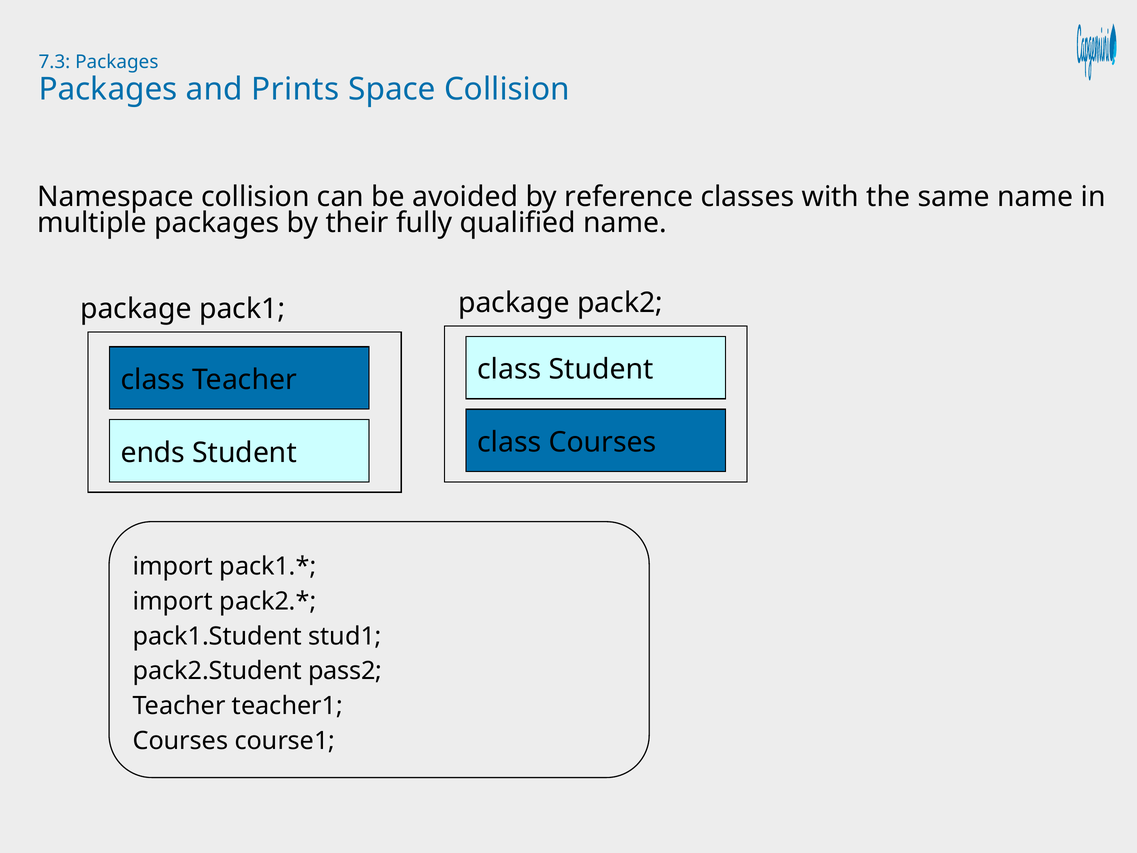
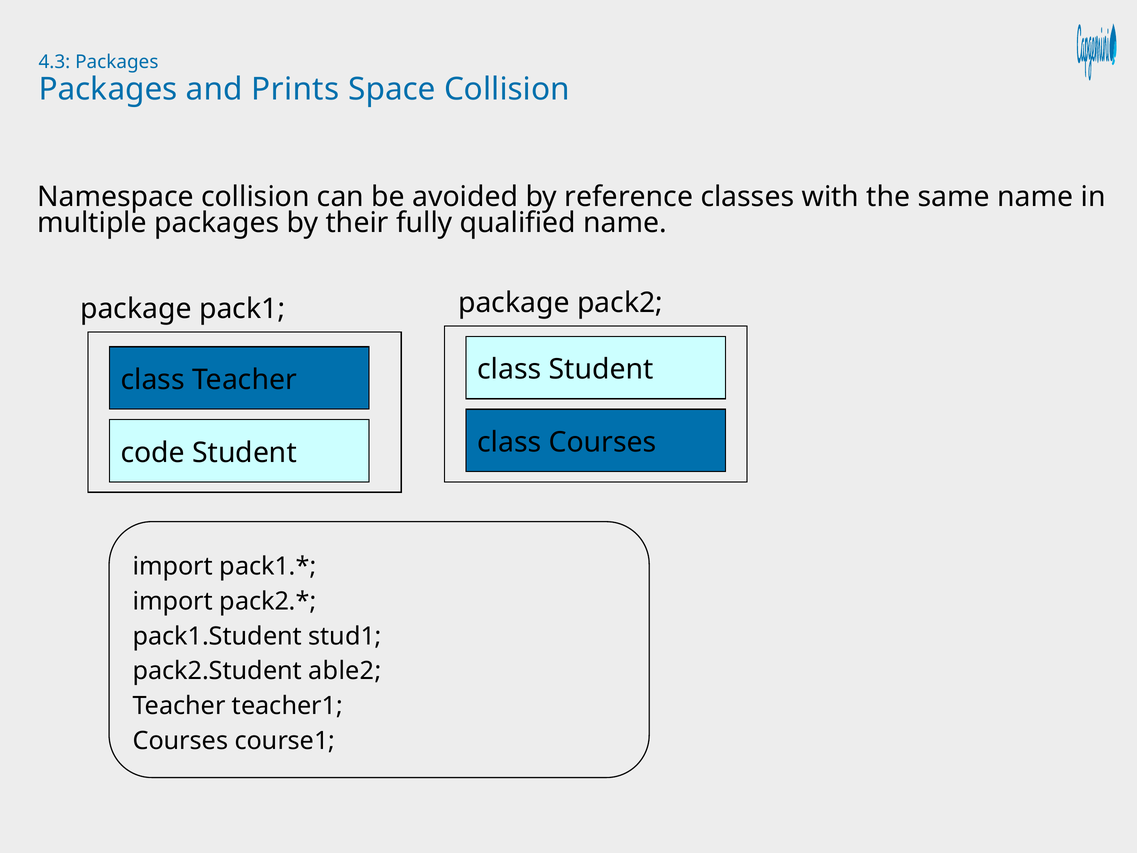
7.3: 7.3 -> 4.3 (54, 62)
ends: ends -> code (153, 453)
pass2: pass2 -> able2 (345, 671)
